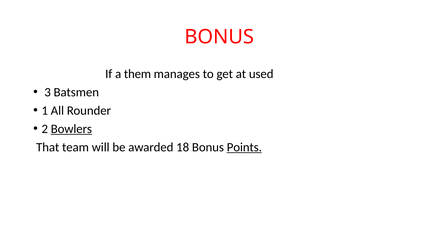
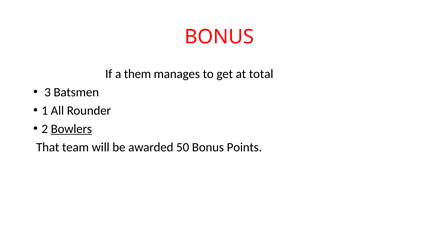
used: used -> total (261, 74)
18: 18 -> 50 (183, 147)
Points underline: present -> none (244, 147)
